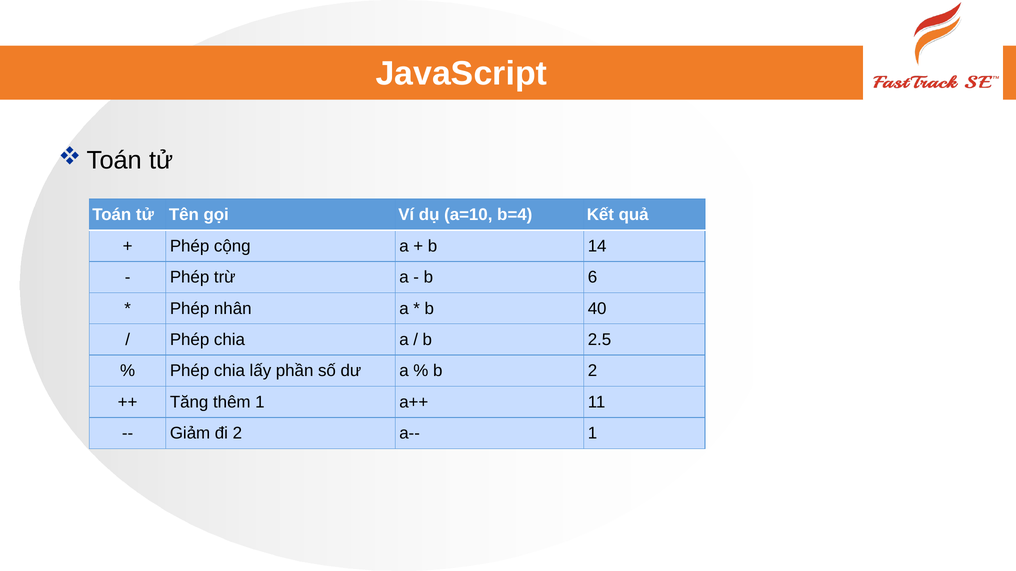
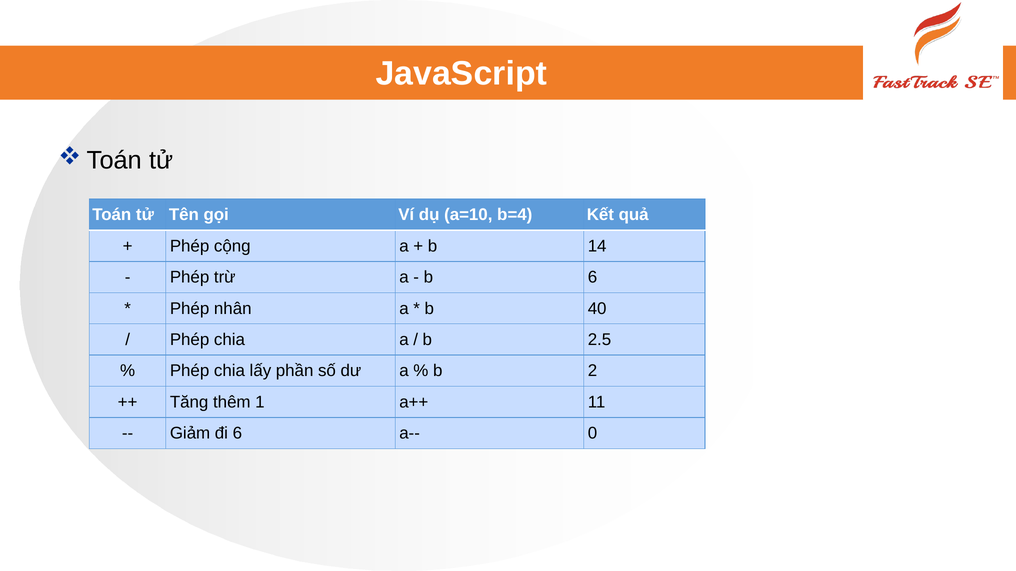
đi 2: 2 -> 6 (237, 434)
a-- 1: 1 -> 0 (593, 434)
